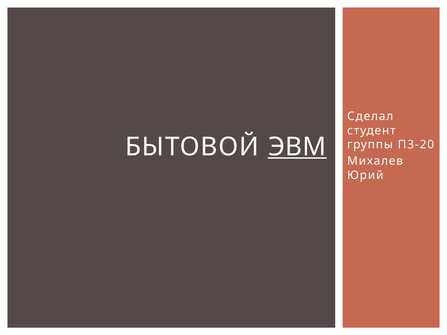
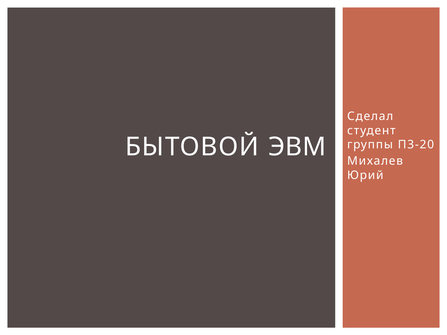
ЭВМ underline: present -> none (297, 147)
